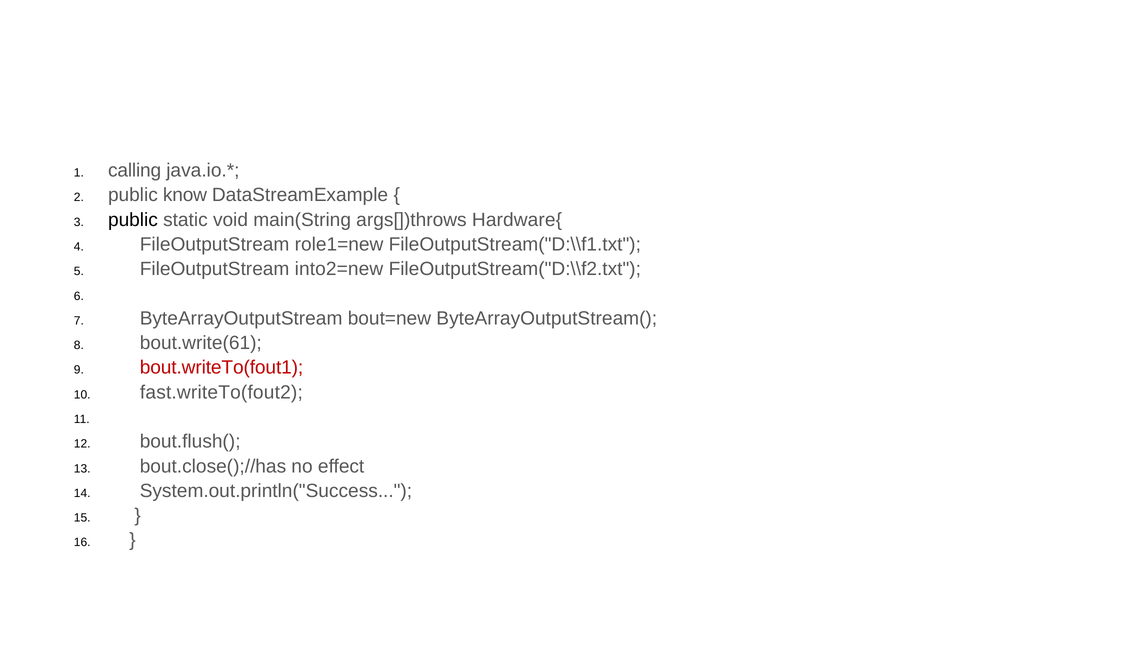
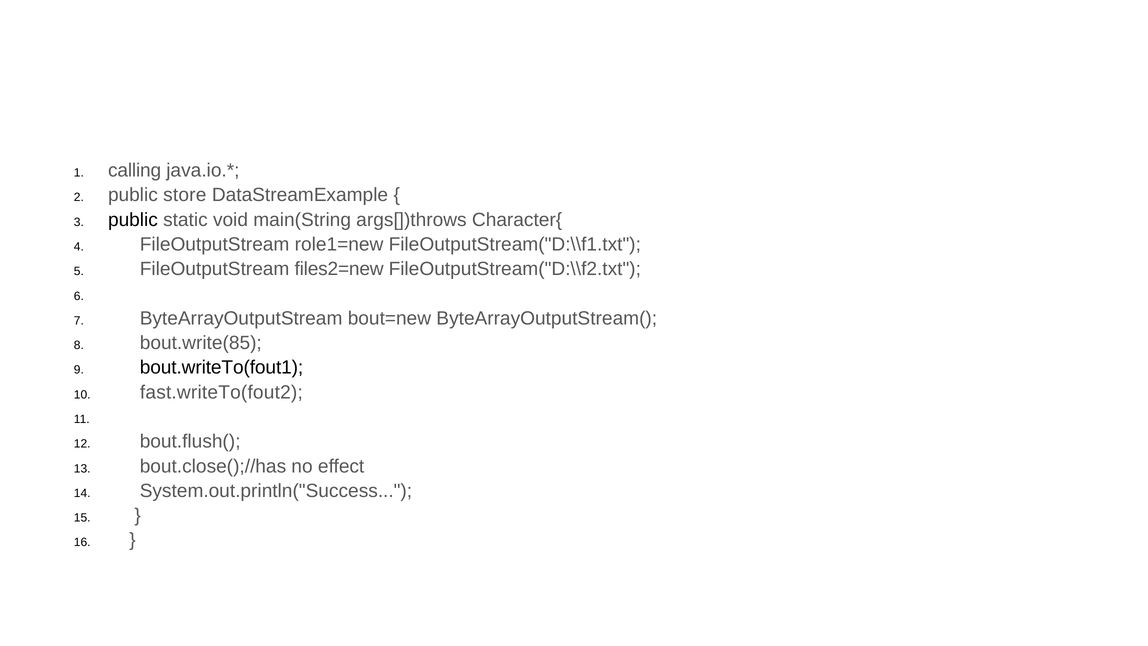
know: know -> store (185, 195)
Hardware{: Hardware{ -> Character{ (517, 220)
into2=new: into2=new -> files2=new (339, 269)
bout.write(61: bout.write(61 -> bout.write(85 (201, 343)
bout.writeTo(fout1 colour: red -> black (222, 368)
